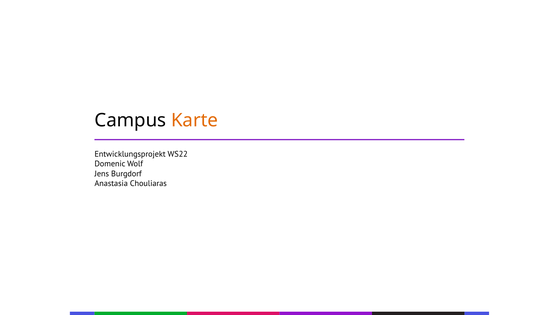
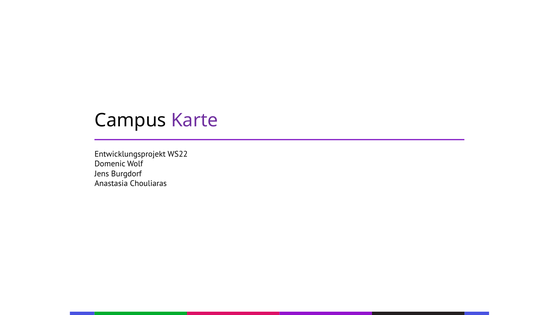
Karte colour: orange -> purple (195, 120)
